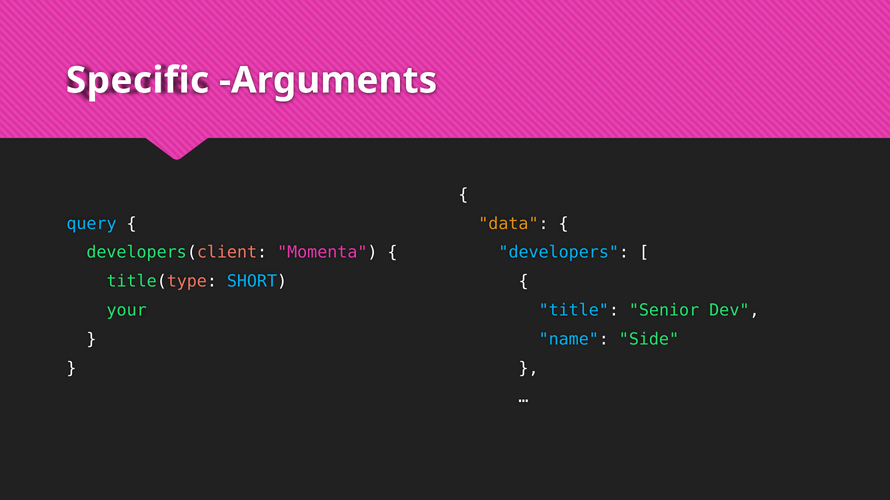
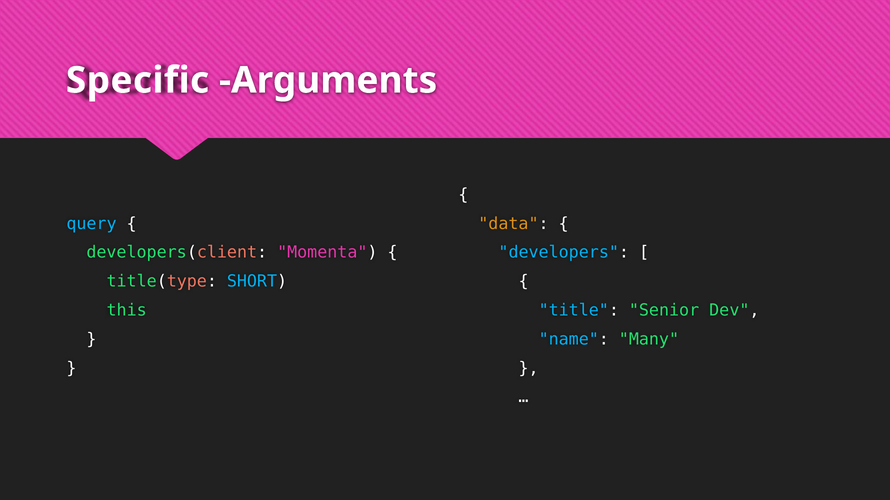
your: your -> this (127, 311)
Side: Side -> Many (649, 340)
